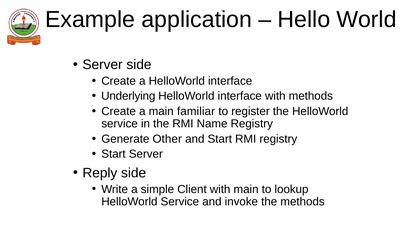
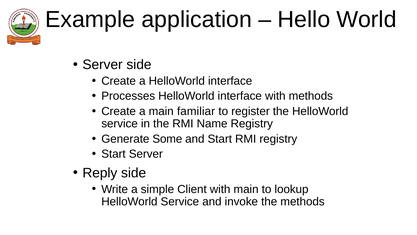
Underlying: Underlying -> Processes (128, 96)
Other: Other -> Some (167, 139)
